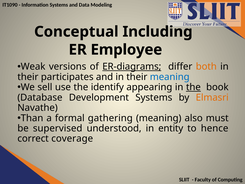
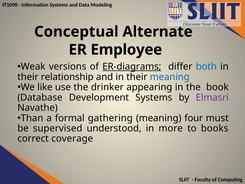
Including: Including -> Alternate (158, 32)
both colour: orange -> blue (206, 67)
participates: participates -> relationship (67, 77)
sell: sell -> like (45, 87)
identify: identify -> drinker (107, 87)
the underline: present -> none (193, 87)
Elmasri colour: orange -> purple (212, 97)
also: also -> four (194, 118)
entity: entity -> more (171, 128)
hence: hence -> books (215, 128)
